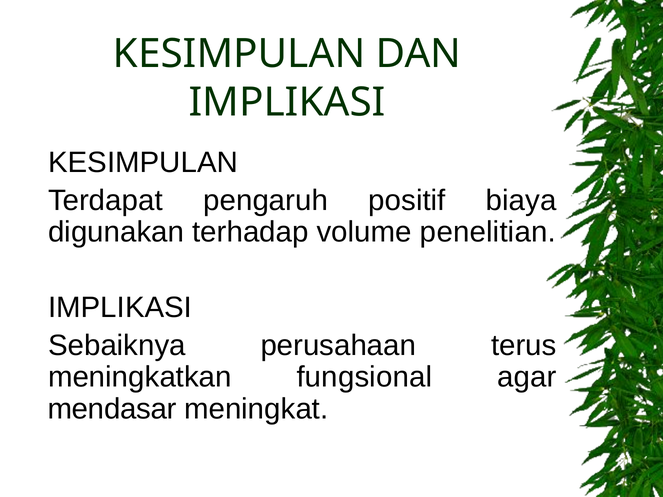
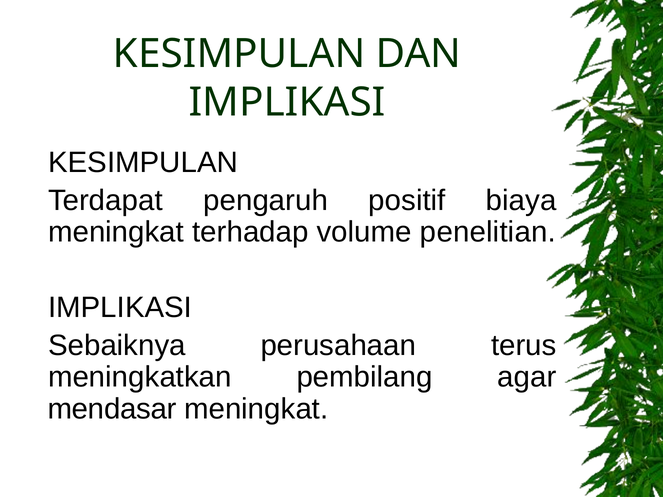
digunakan: digunakan -> meningkat (116, 232)
fungsional: fungsional -> pembilang (365, 377)
